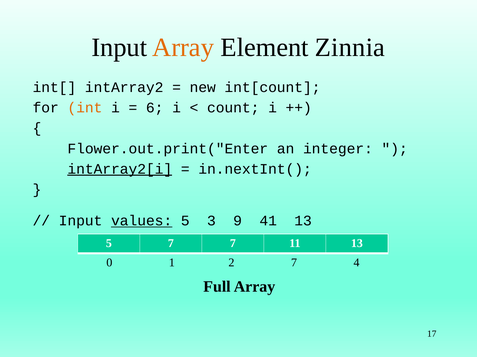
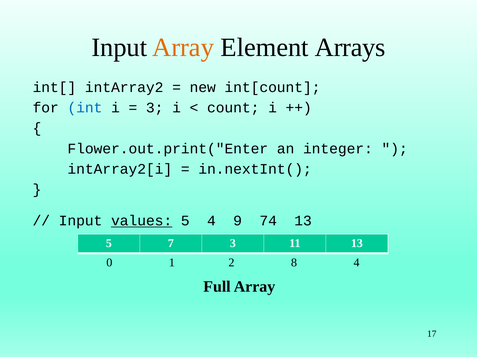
Zinnia: Zinnia -> Arrays (350, 48)
int colour: orange -> blue (85, 108)
6: 6 -> 3 (155, 108)
intArray2[i underline: present -> none (120, 169)
5 3: 3 -> 4 (211, 221)
41: 41 -> 74 (268, 221)
7 7: 7 -> 3 (233, 244)
2 7: 7 -> 8 (294, 263)
